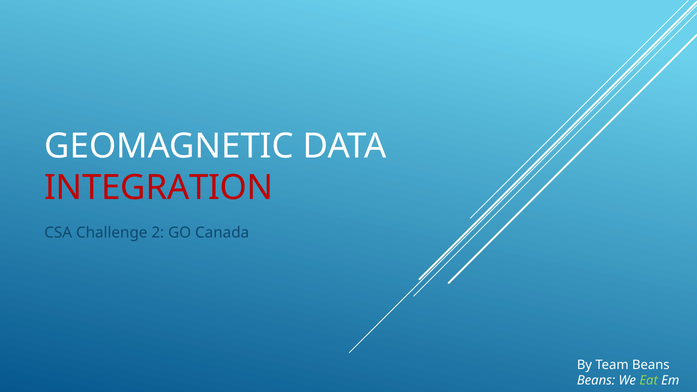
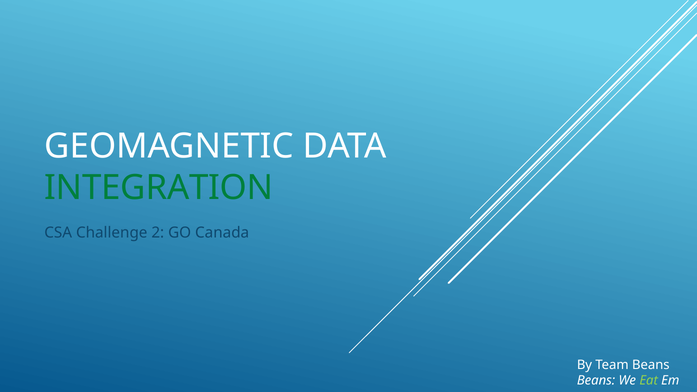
INTEGRATION colour: red -> green (159, 188)
